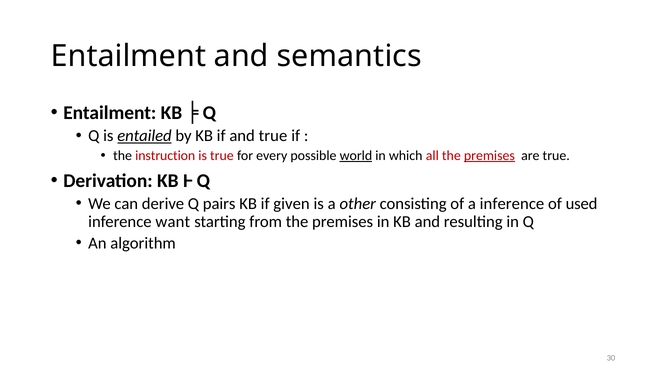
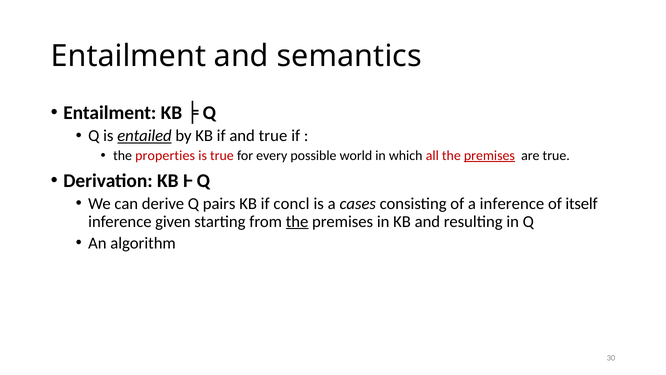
instruction: instruction -> properties (165, 156)
world underline: present -> none (356, 156)
given: given -> concl (291, 203)
other: other -> cases (358, 203)
used: used -> itself (582, 203)
want: want -> given (173, 221)
the underline: none -> present (297, 221)
